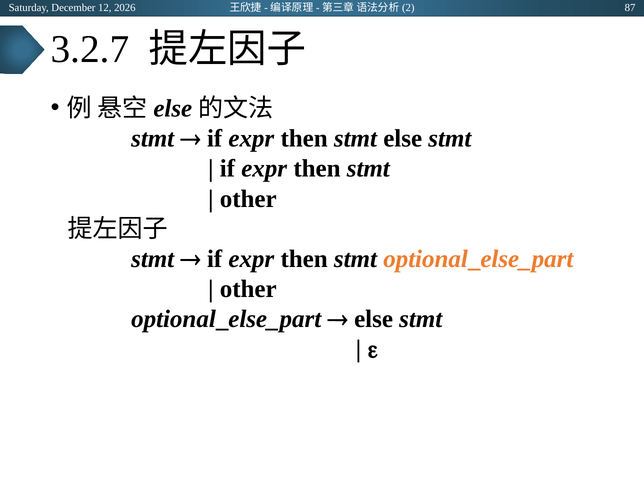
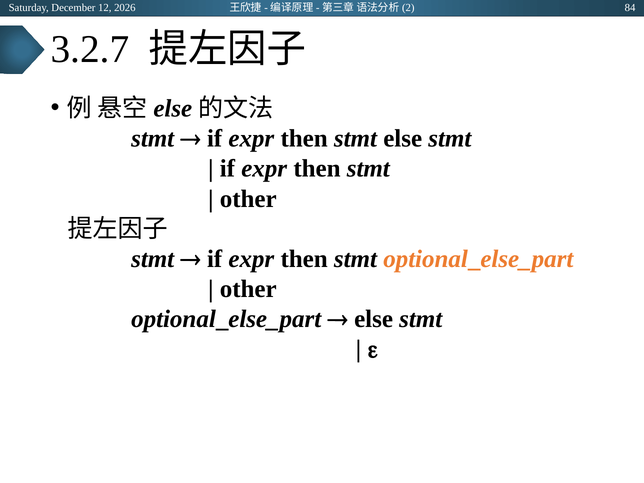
87: 87 -> 84 (630, 8)
